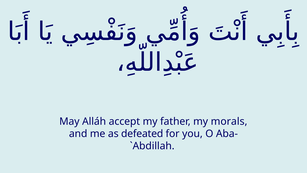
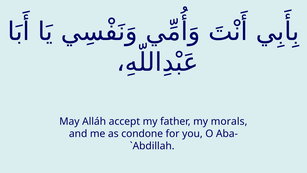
defeated: defeated -> condone (142, 133)
